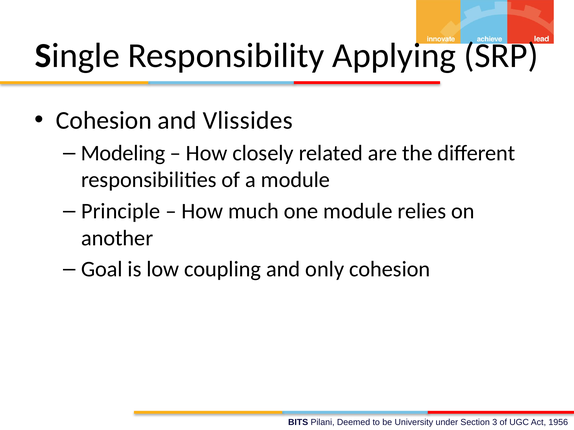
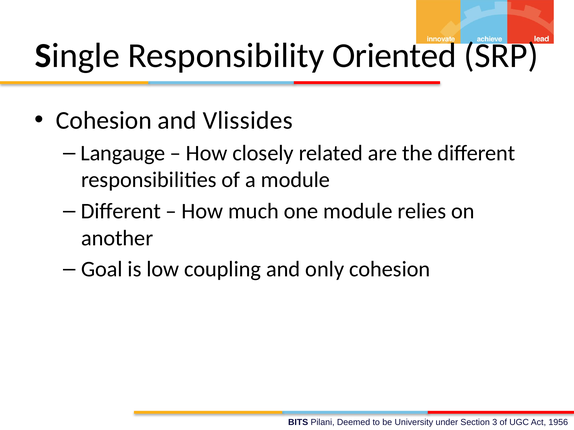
Applying: Applying -> Oriented (394, 56)
Modeling: Modeling -> Langauge (123, 153)
Principle: Principle -> Different (121, 211)
